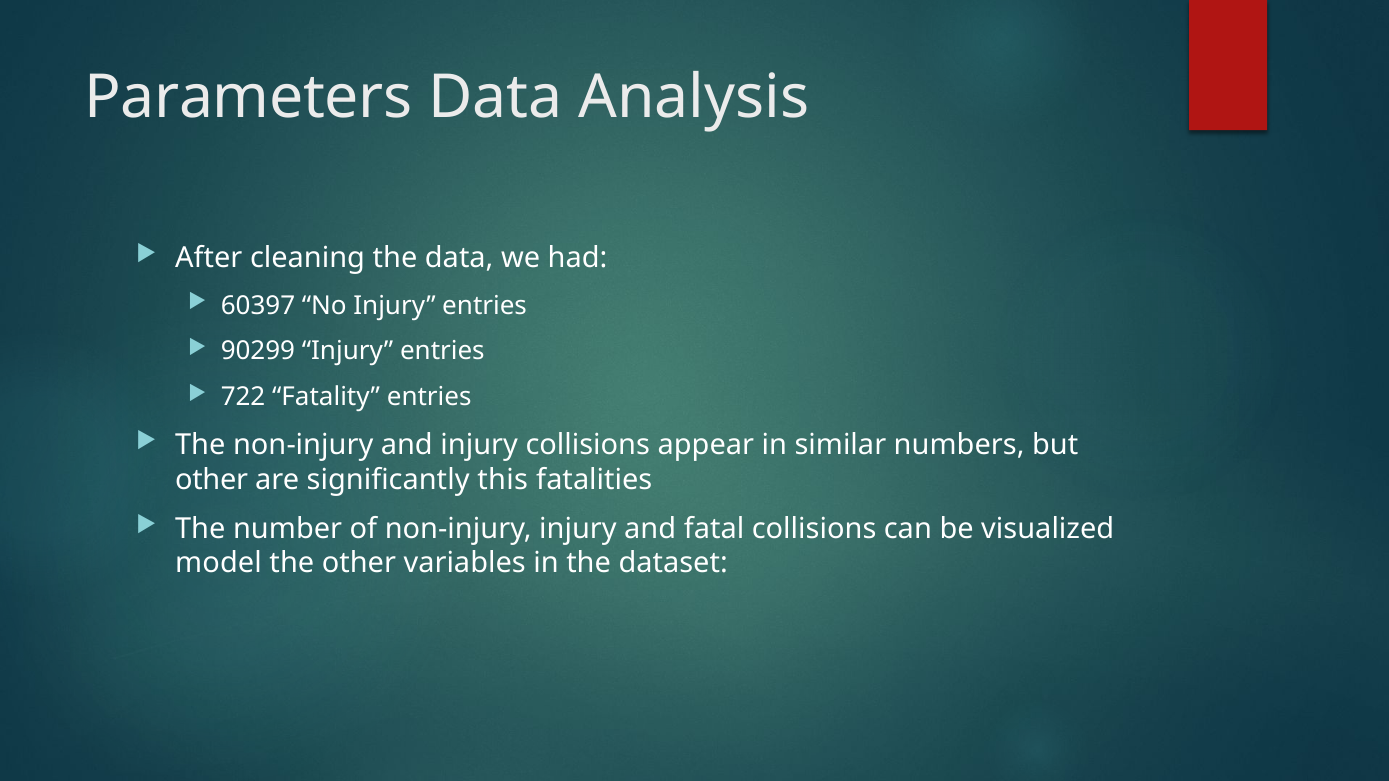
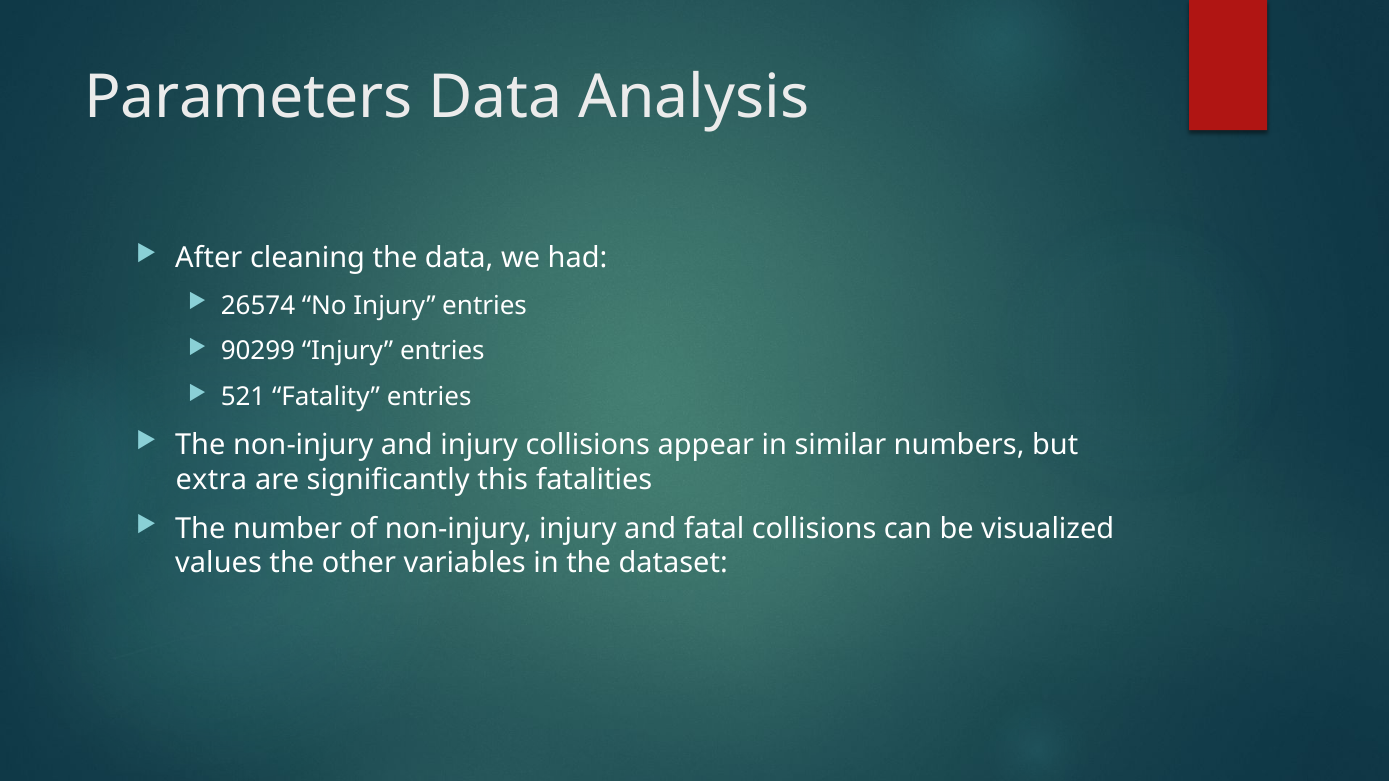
60397: 60397 -> 26574 (258, 306)
722: 722 -> 521 (243, 397)
other: other -> extra (211, 480)
model: model -> values (219, 564)
